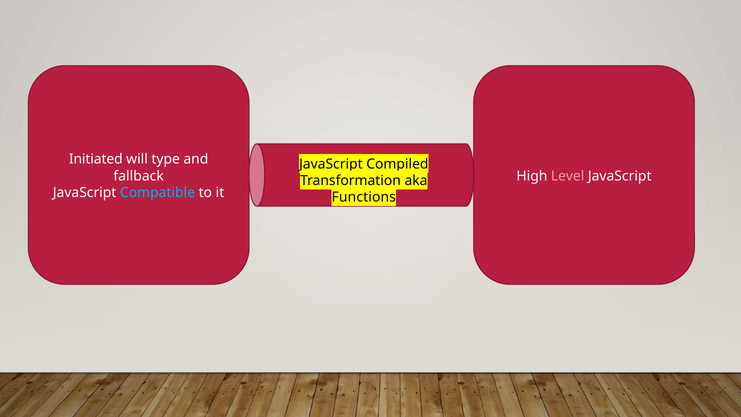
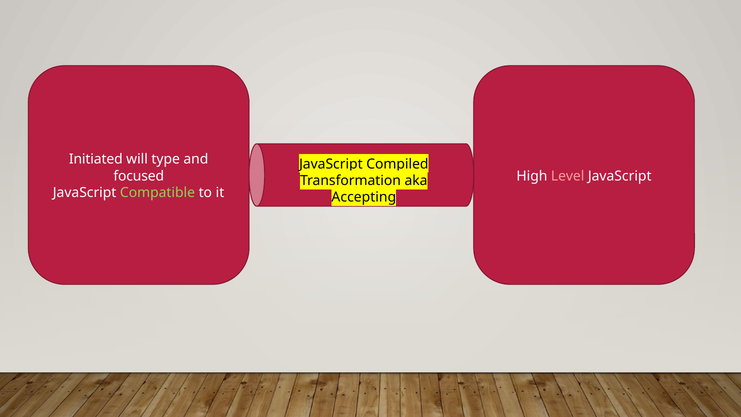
fallback: fallback -> focused (139, 176)
Compatible colour: light blue -> light green (158, 193)
Functions: Functions -> Accepting (364, 197)
